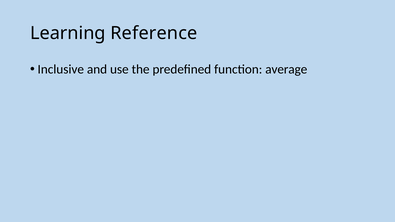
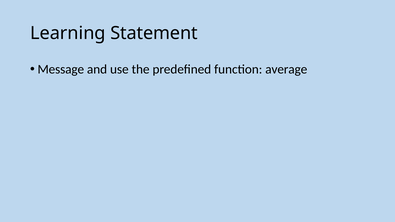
Reference: Reference -> Statement (154, 33)
Inclusive: Inclusive -> Message (61, 69)
